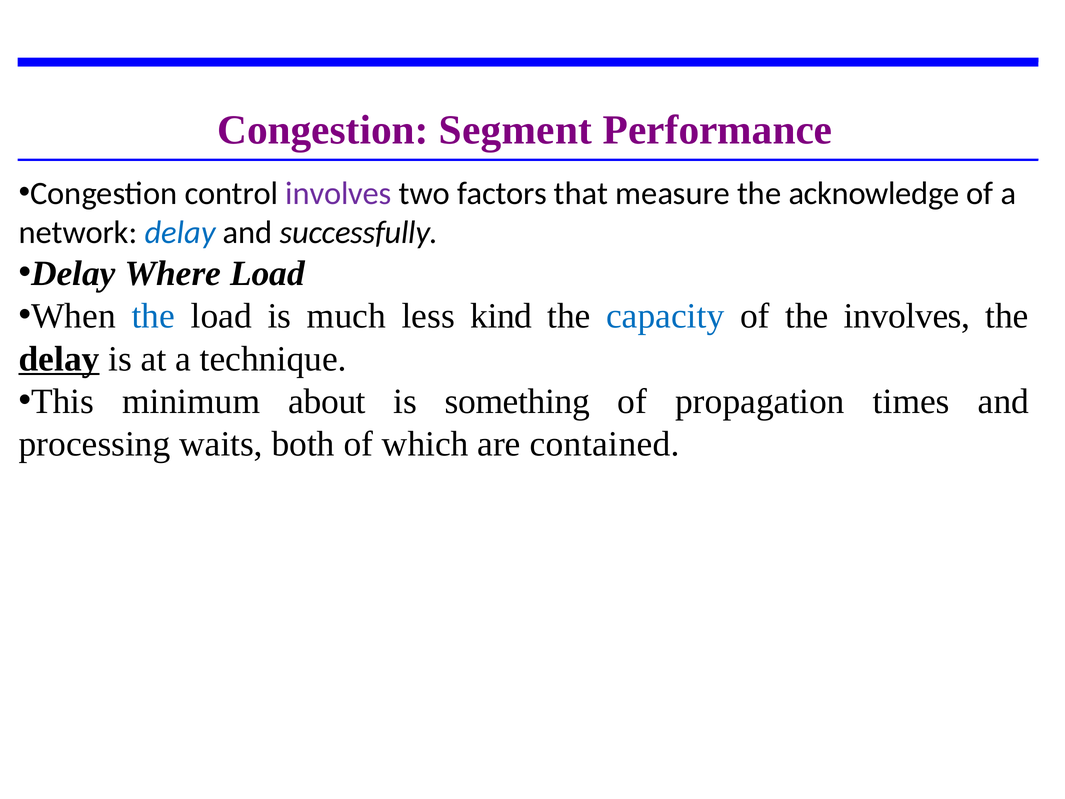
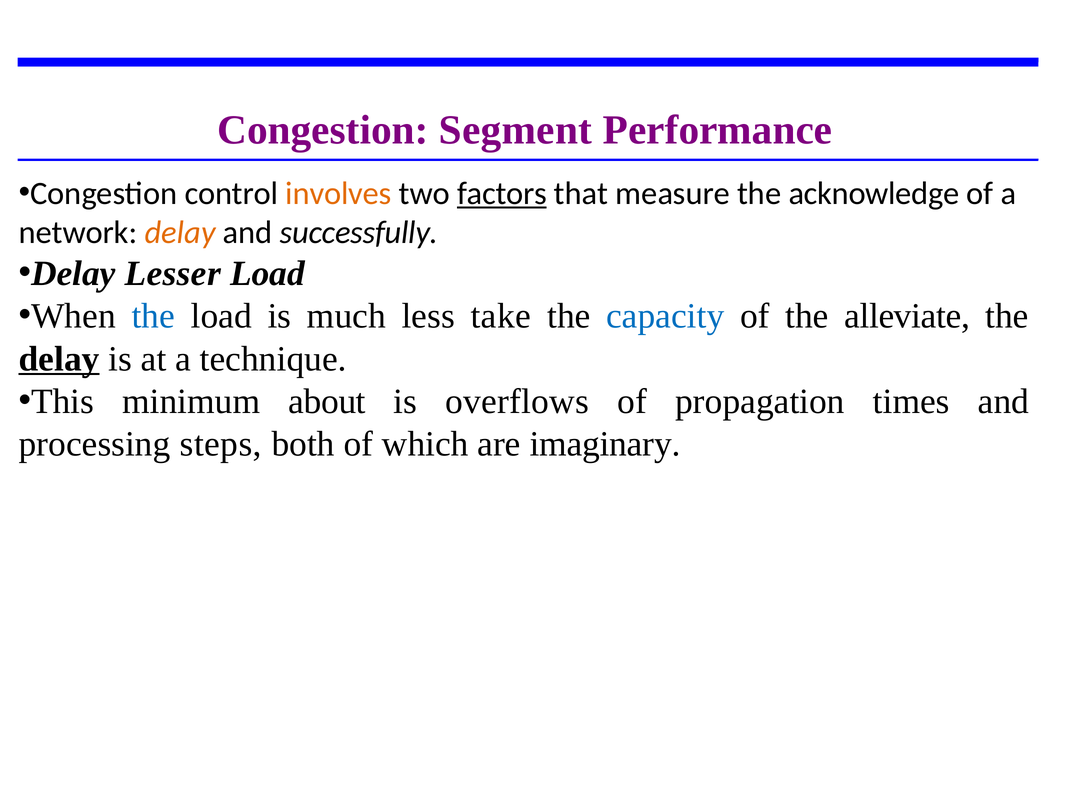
involves colour: purple -> orange (339, 193)
factors underline: none -> present (502, 193)
delay colour: blue -> orange (180, 232)
Where: Where -> Lesser (173, 274)
kind: kind -> take (501, 316)
the involves: involves -> alleviate (907, 316)
something: something -> overflows (517, 401)
waits: waits -> steps (221, 444)
contained: contained -> imaginary (605, 444)
